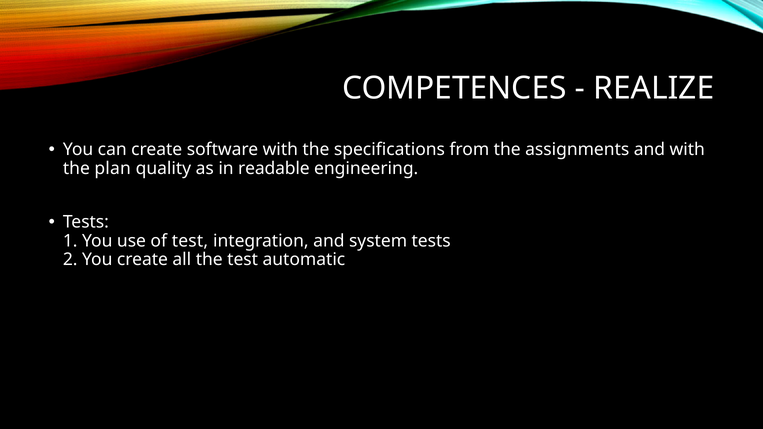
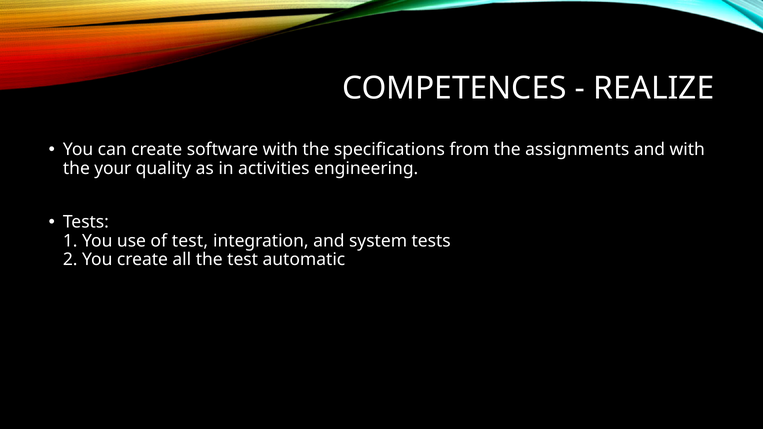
plan: plan -> your (113, 168)
readable: readable -> activities (274, 168)
